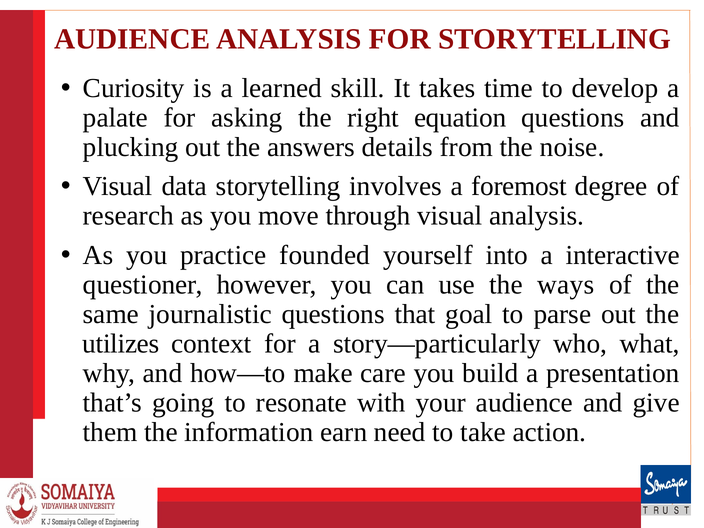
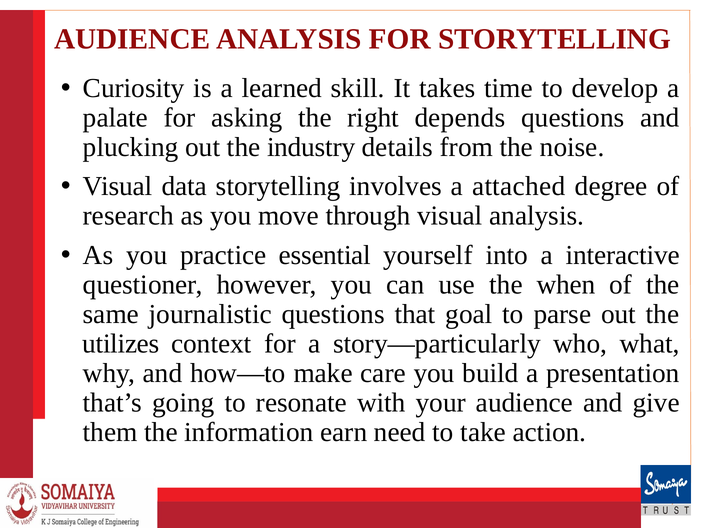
equation: equation -> depends (460, 118)
answers: answers -> industry (311, 147)
foremost: foremost -> attached (519, 186)
founded: founded -> essential (325, 255)
ways: ways -> when (566, 285)
